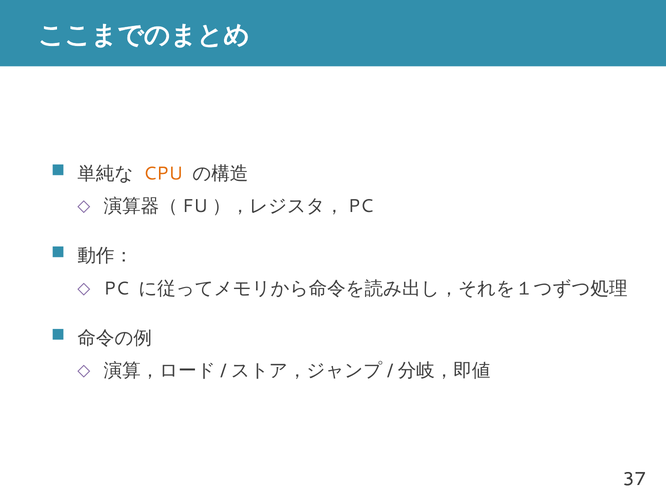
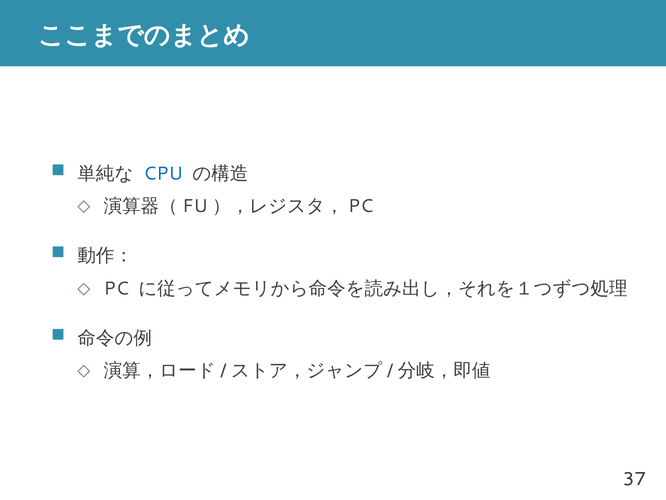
CPU colour: orange -> blue (163, 173)
